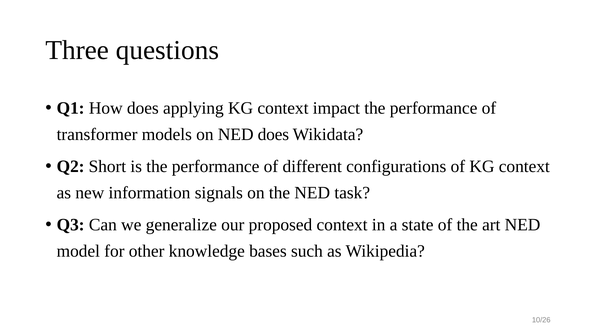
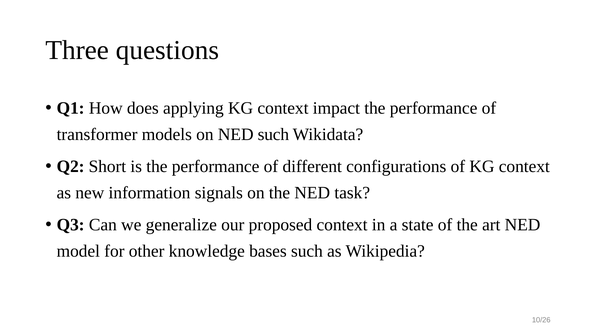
NED does: does -> such (273, 134)
